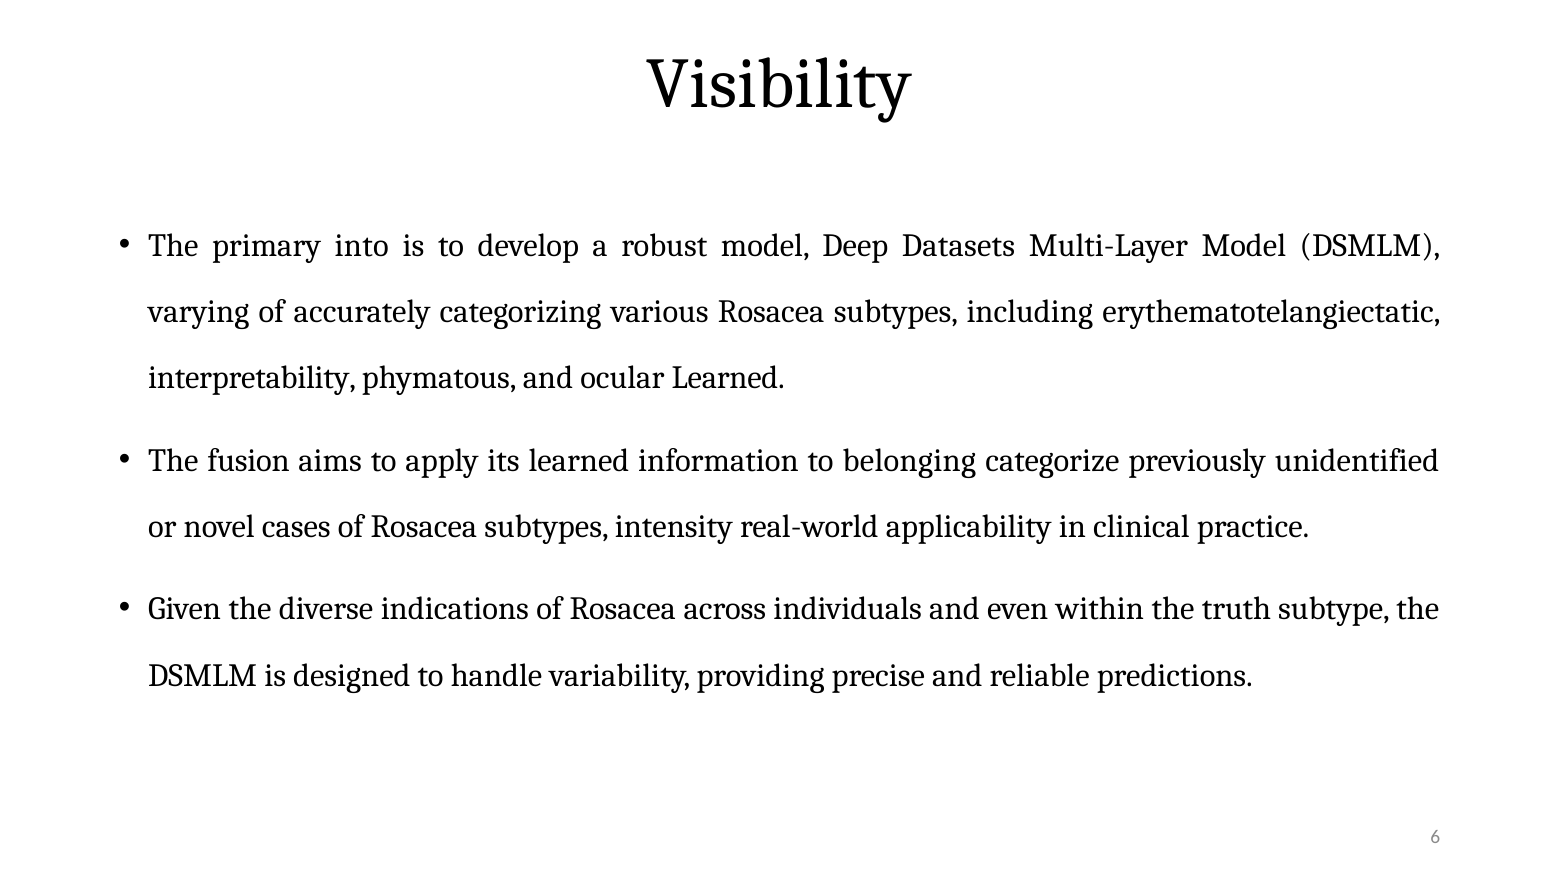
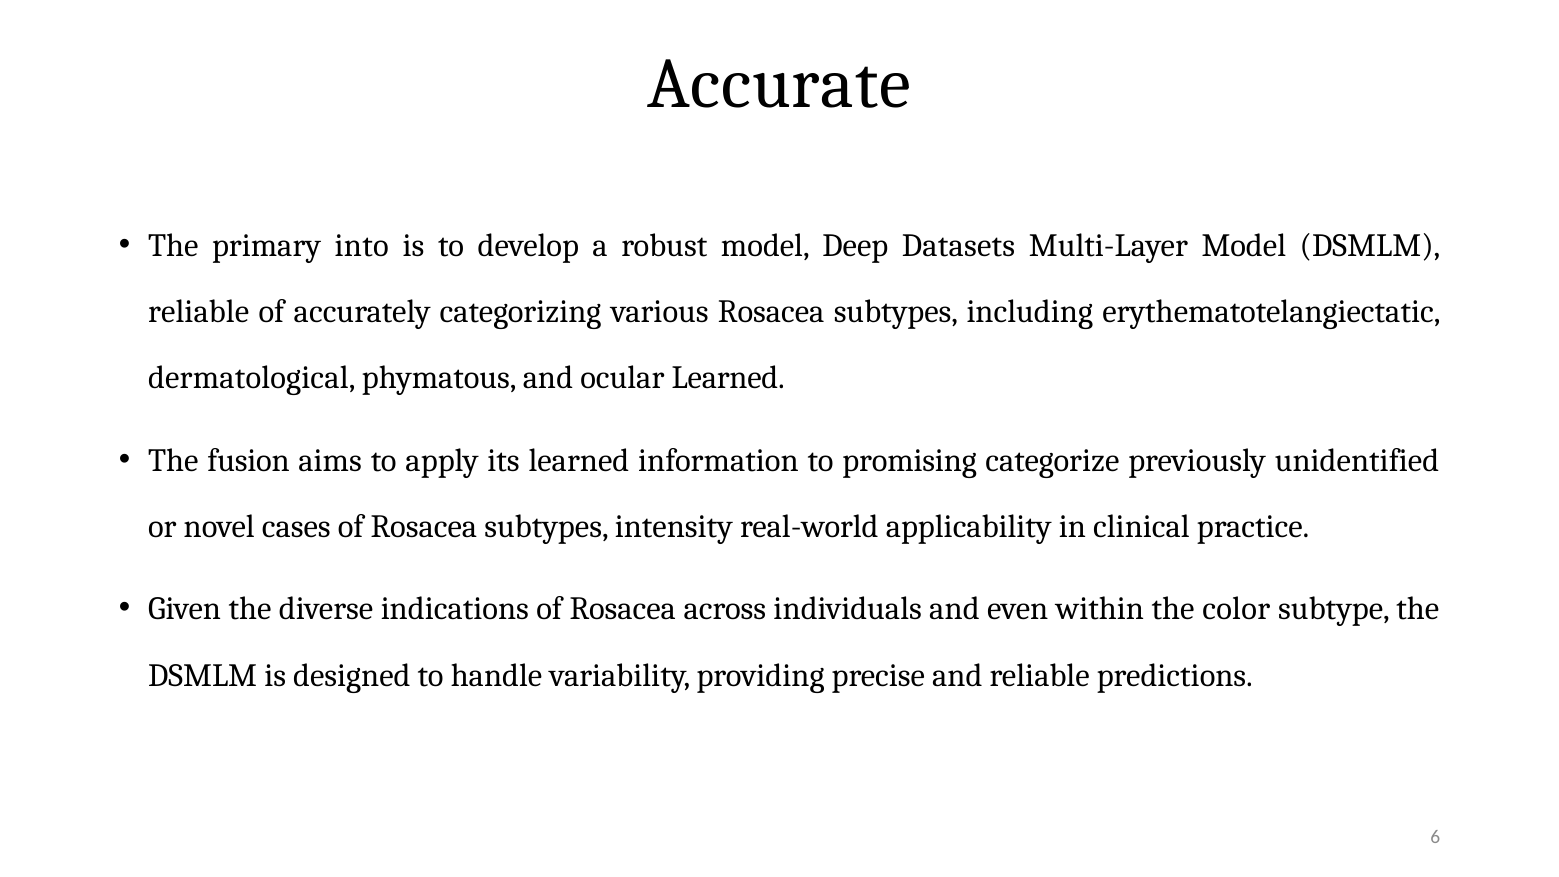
Visibility: Visibility -> Accurate (779, 84)
varying: varying -> reliable (199, 312)
interpretability: interpretability -> dermatological (252, 378)
belonging: belonging -> promising (910, 460)
truth: truth -> color (1236, 609)
